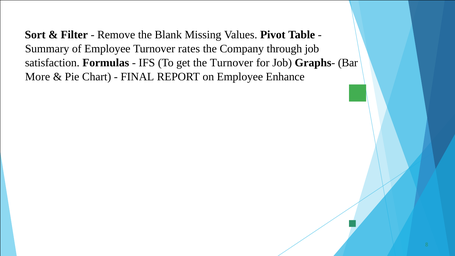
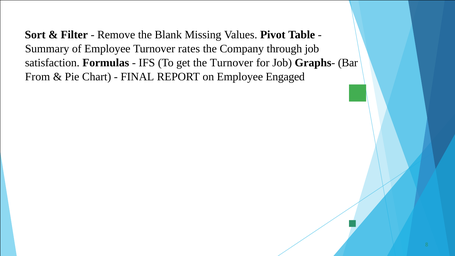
More: More -> From (38, 77)
Enhance: Enhance -> Engaged (285, 77)
